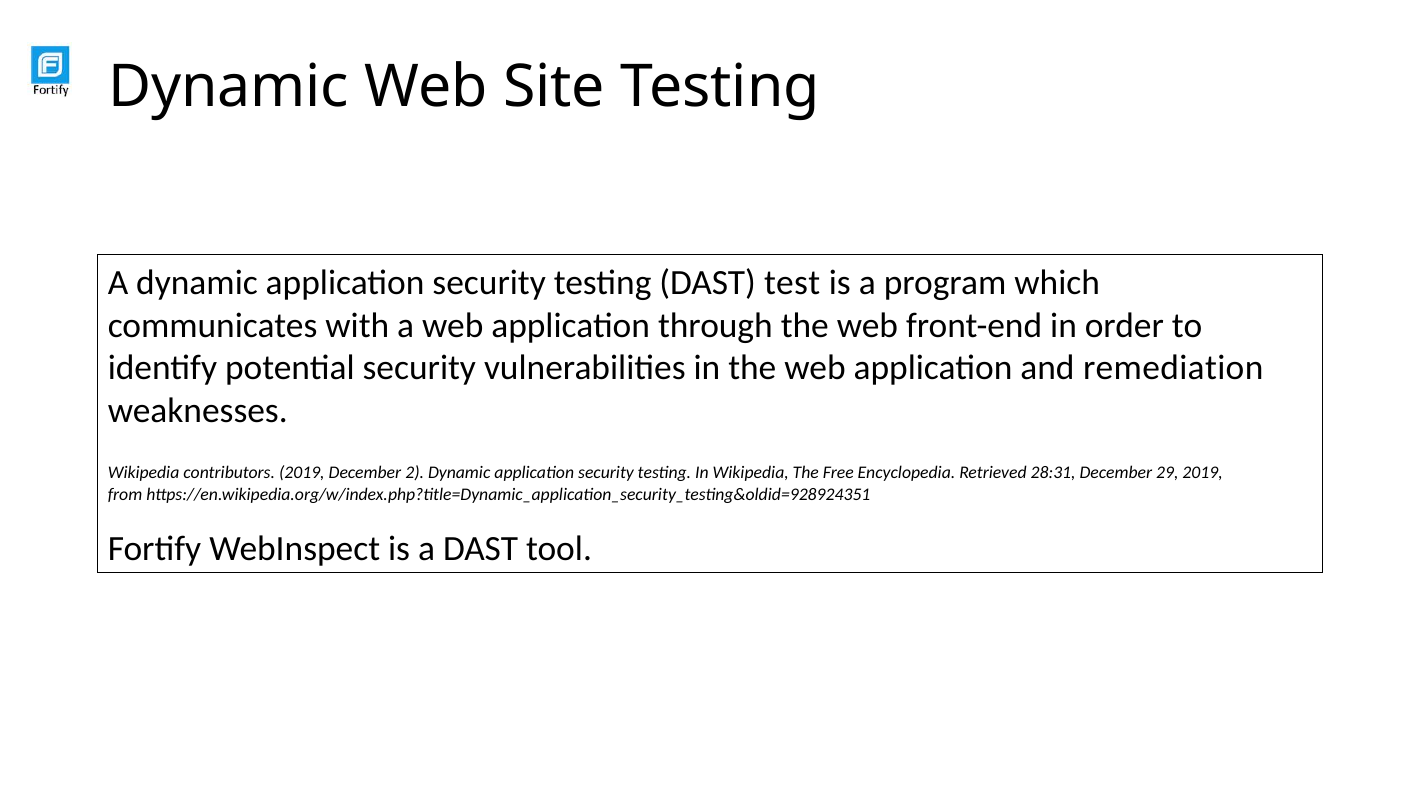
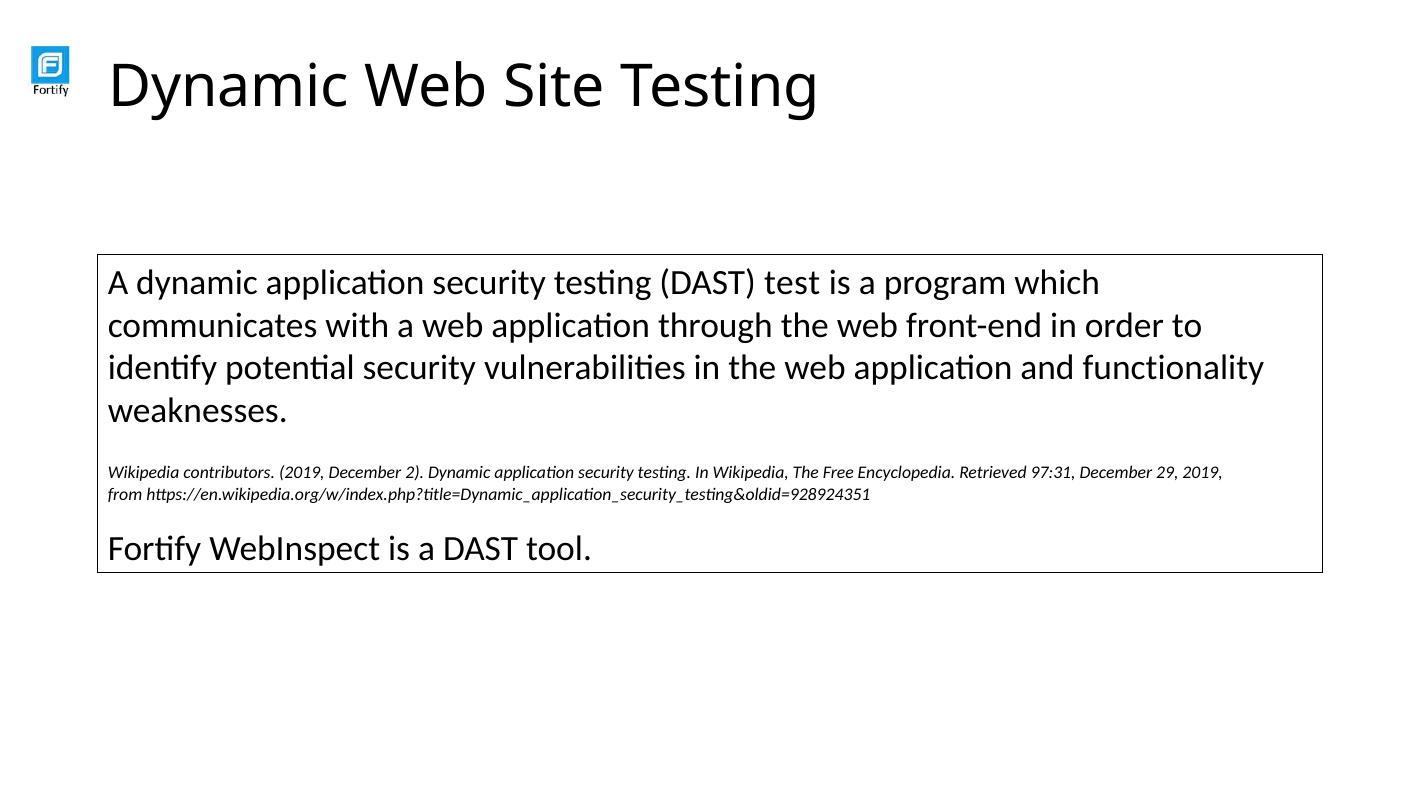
remediation: remediation -> functionality (1173, 368)
28:31: 28:31 -> 97:31 (1053, 473)
